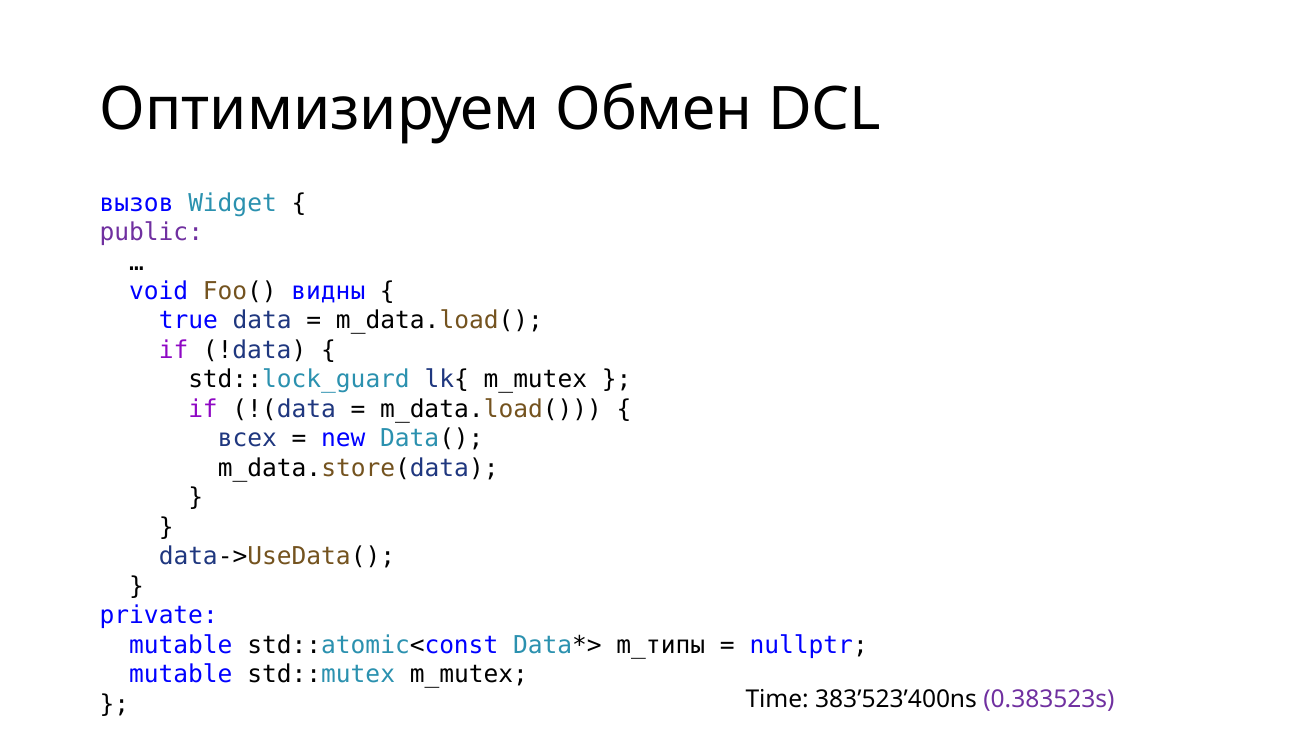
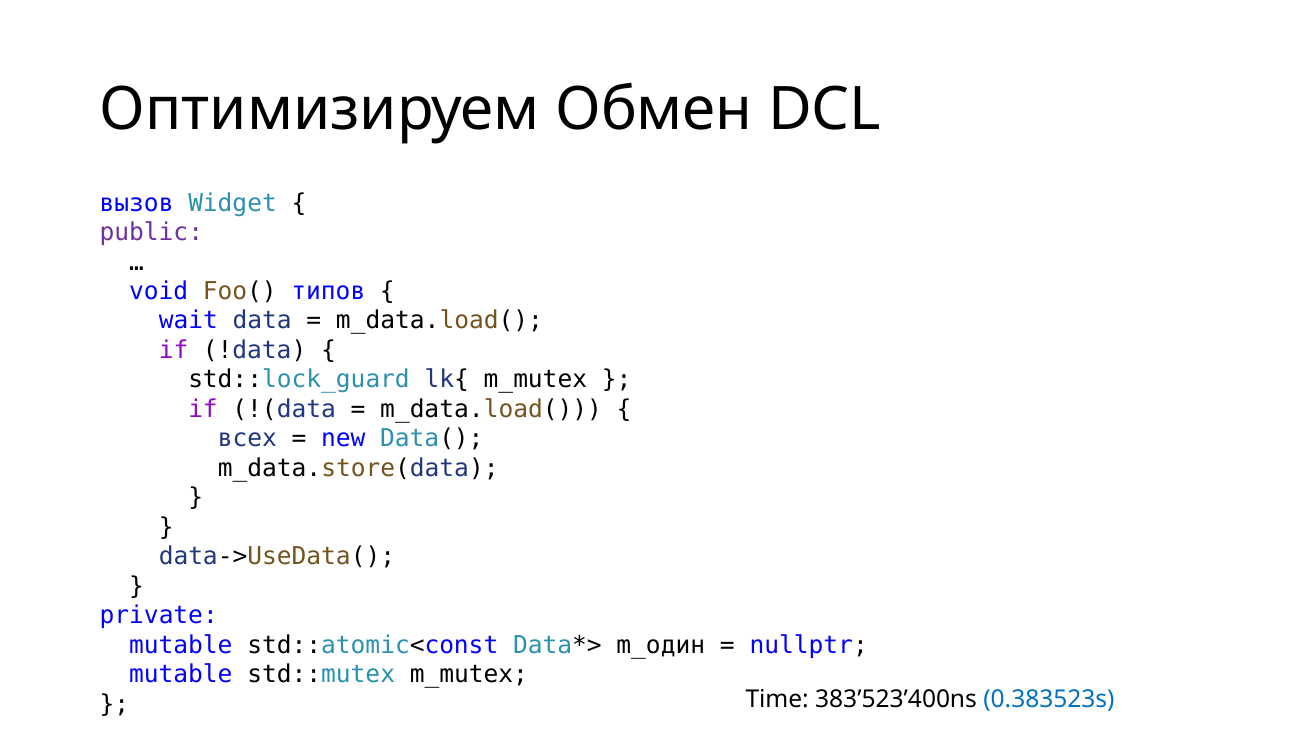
видны: видны -> типов (328, 291)
true: true -> wait (188, 321)
m_типы: m_типы -> m_один (661, 645)
0.383523s colour: purple -> blue (1049, 699)
